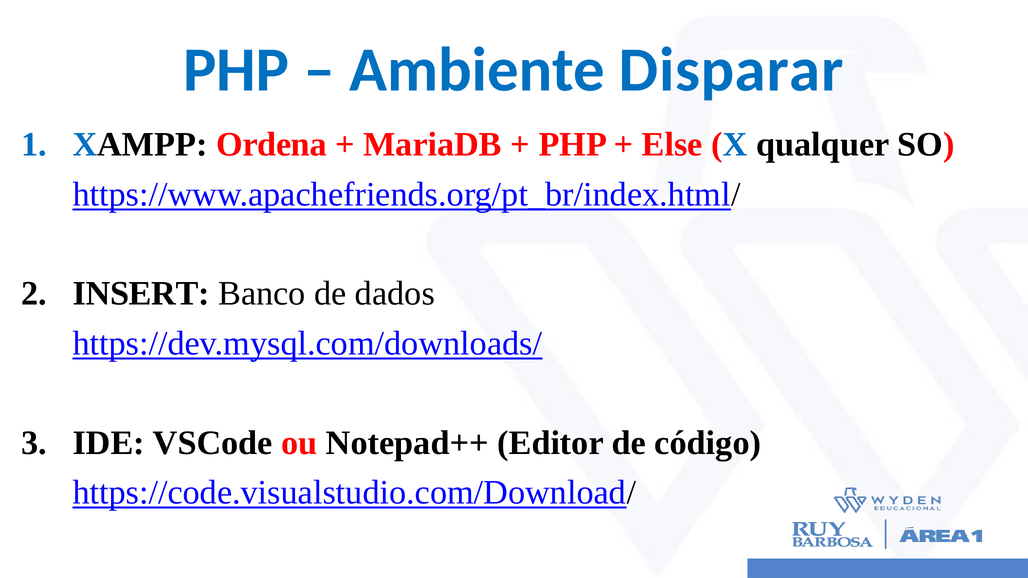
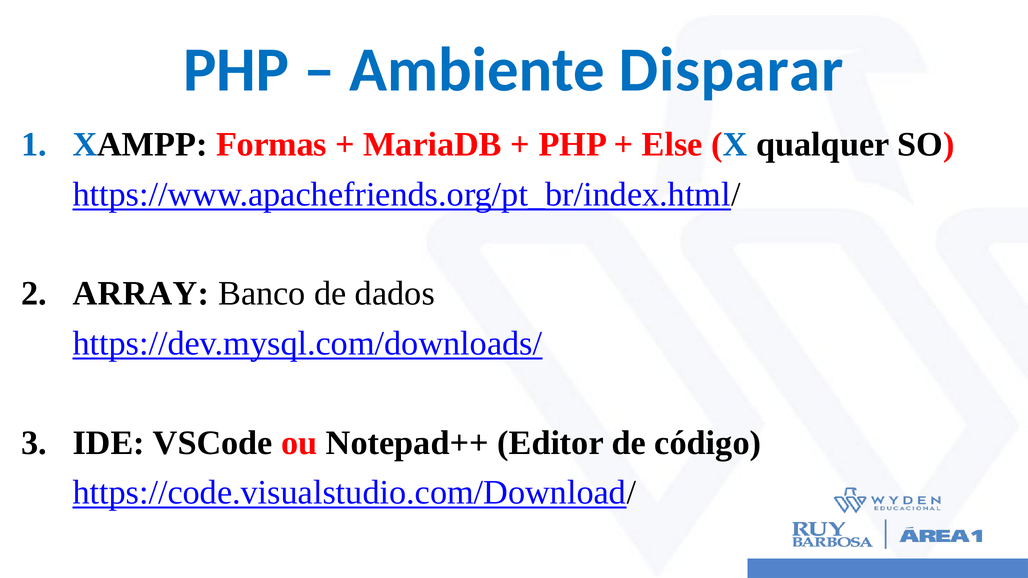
Ordena: Ordena -> Formas (272, 145)
INSERT: INSERT -> ARRAY (141, 294)
